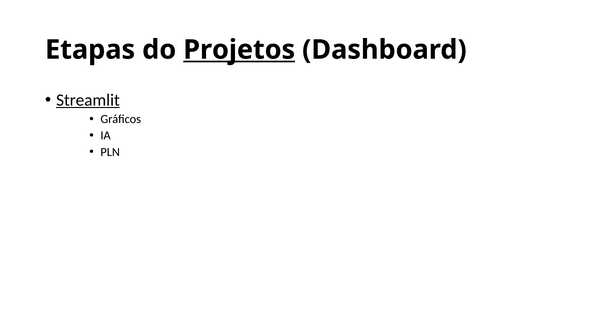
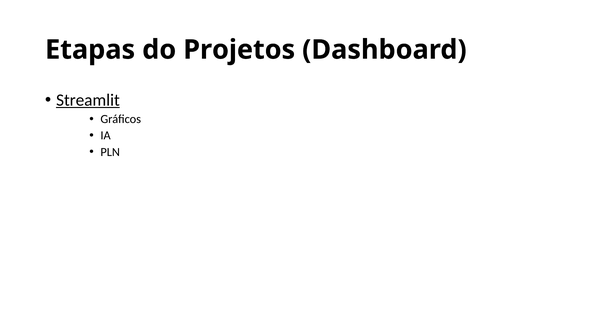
Projetos underline: present -> none (239, 50)
